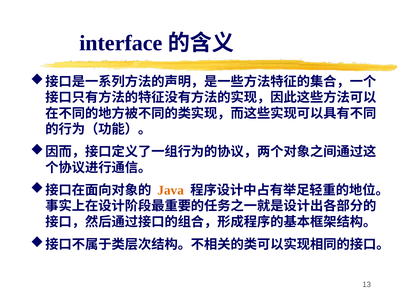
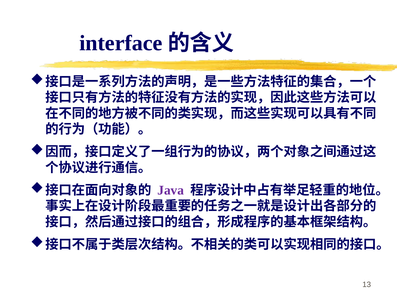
Java colour: orange -> purple (171, 190)
